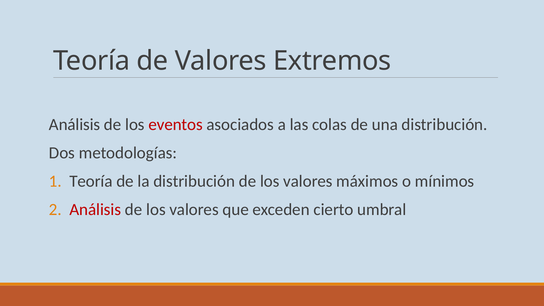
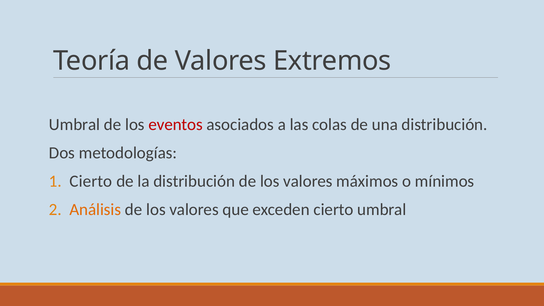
Análisis: Análisis -> Umbral (75, 125)
Teoría: Teoría -> Cierto (91, 181)
Análisis colour: red -> orange (95, 210)
